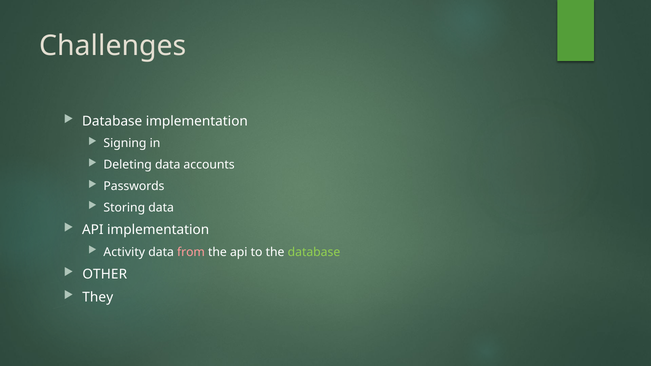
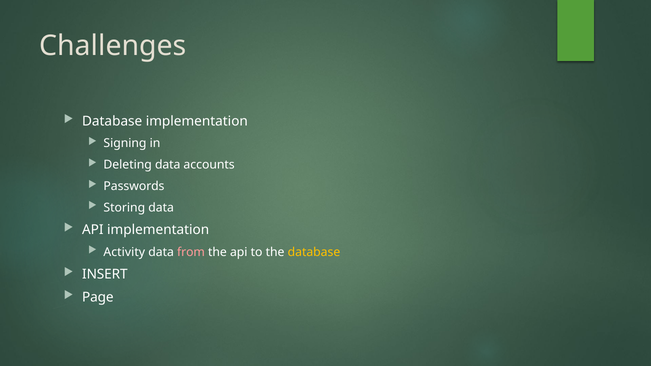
database colour: light green -> yellow (314, 252)
OTHER: OTHER -> INSERT (105, 274)
They: They -> Page (98, 298)
